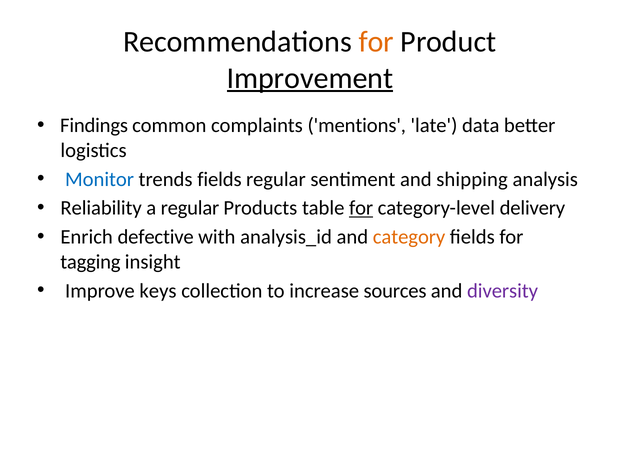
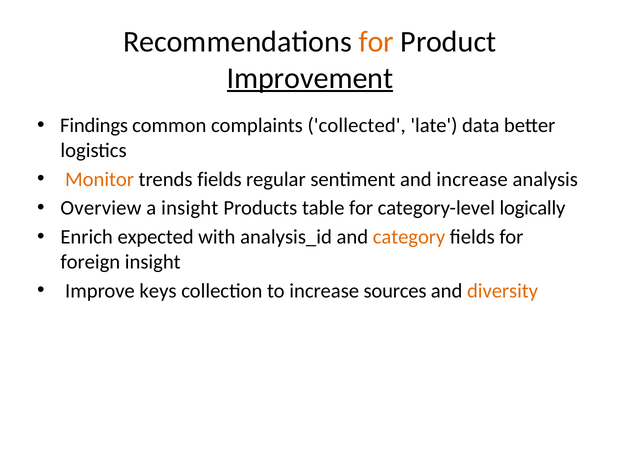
mentions: mentions -> collected (357, 125)
Monitor colour: blue -> orange (100, 179)
and shipping: shipping -> increase (472, 179)
Reliability: Reliability -> Overview (101, 208)
a regular: regular -> insight (190, 208)
for underline: present -> none (361, 208)
delivery: delivery -> logically (532, 208)
defective: defective -> expected (156, 237)
tagging: tagging -> foreign (90, 262)
diversity colour: purple -> orange (503, 291)
